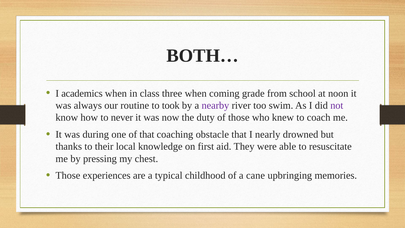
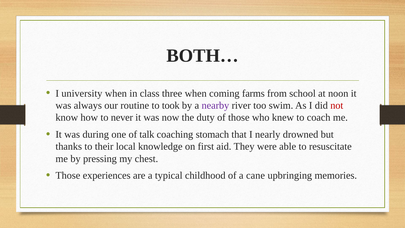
academics: academics -> university (82, 93)
grade: grade -> farms (253, 93)
not colour: purple -> red (337, 105)
of that: that -> talk (147, 134)
obstacle: obstacle -> stomach (212, 134)
